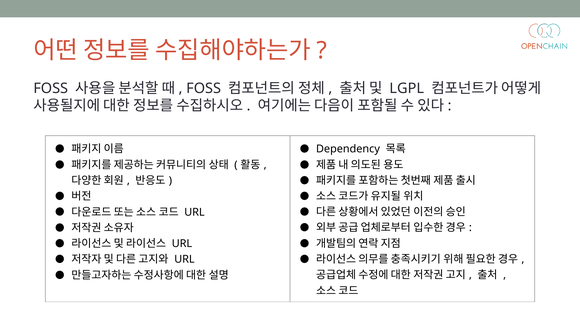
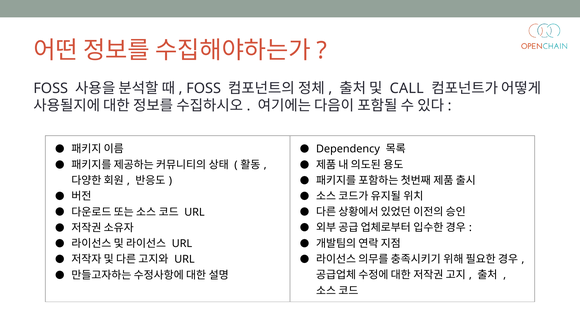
LGPL: LGPL -> CALL (407, 88)
